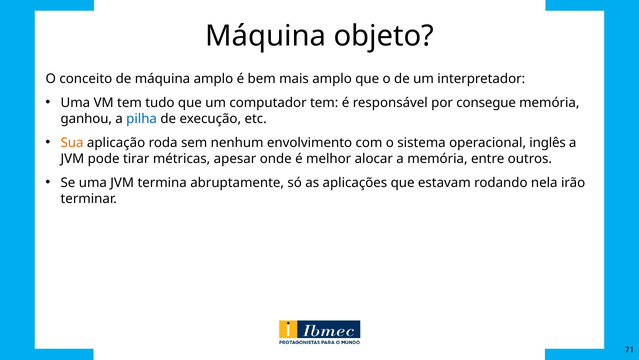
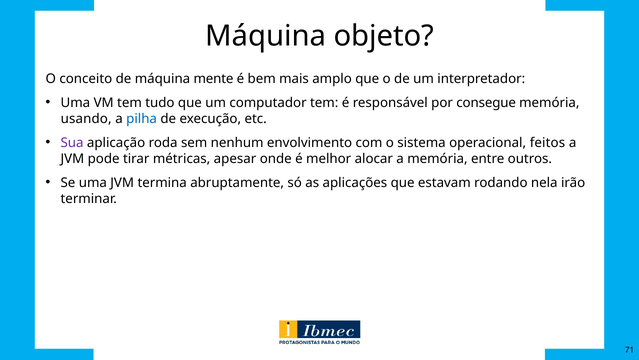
máquina amplo: amplo -> mente (214, 79)
ganhou: ganhou -> usando (86, 118)
Sua colour: orange -> purple (72, 142)
inglês: inglês -> feitos (547, 142)
